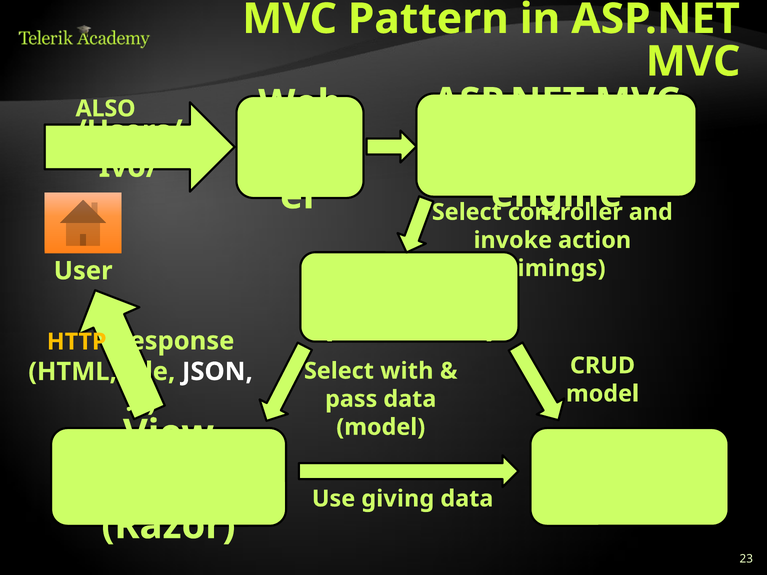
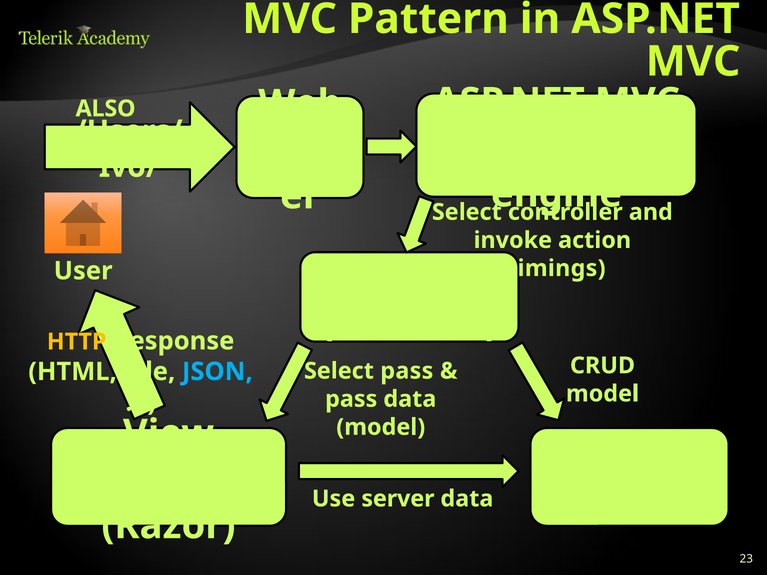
Select with: with -> pass (407, 371)
JSON colour: white -> light blue (217, 372)
giving: giving -> server (398, 499)
